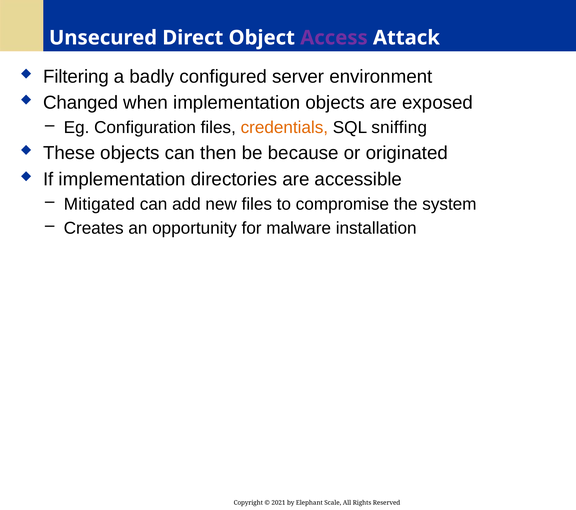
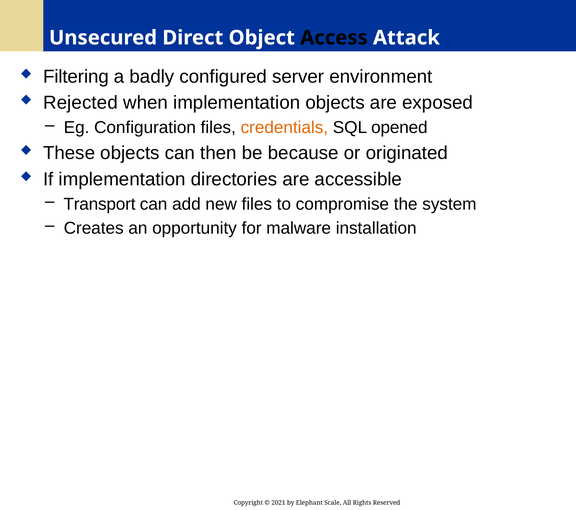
Access colour: purple -> black (334, 38)
Changed: Changed -> Rejected (81, 103)
sniffing: sniffing -> opened (399, 128)
Mitigated: Mitigated -> Transport (99, 204)
